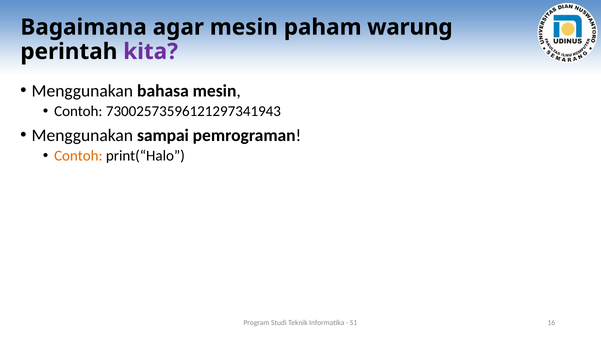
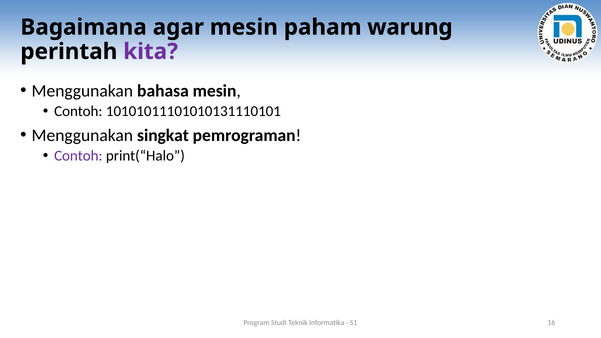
73002573596121297341943: 73002573596121297341943 -> 10101011101010131110101 (193, 111)
sampai: sampai -> singkat (163, 135)
Contoh colour: orange -> purple (78, 156)
